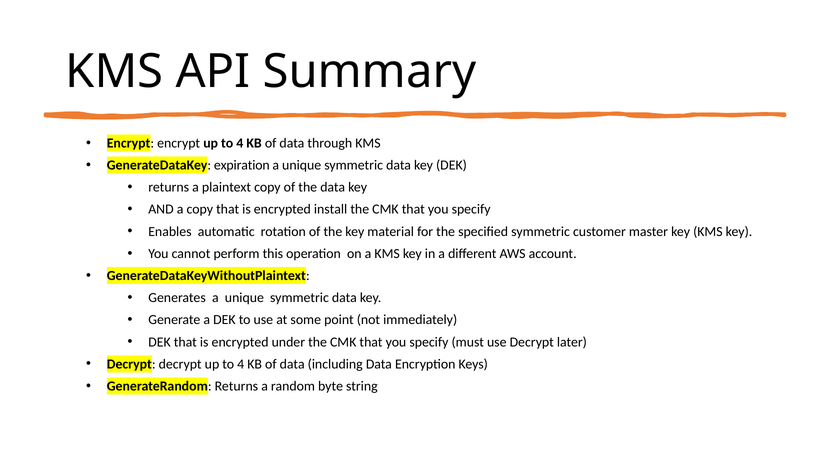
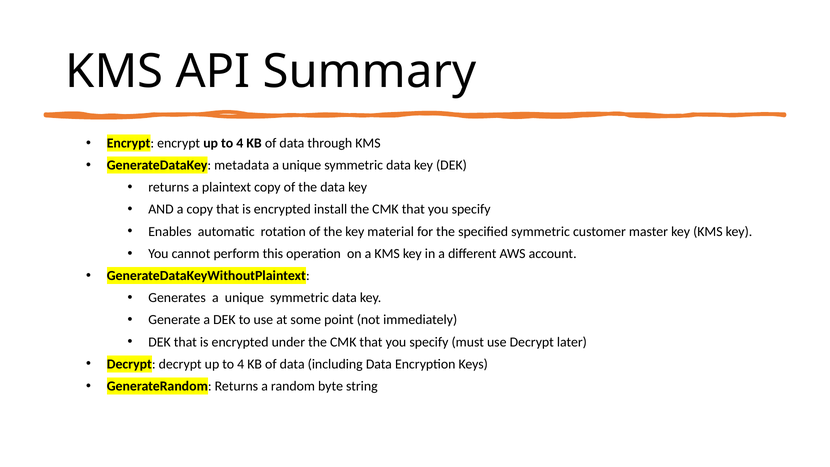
expiration: expiration -> metadata (242, 165)
